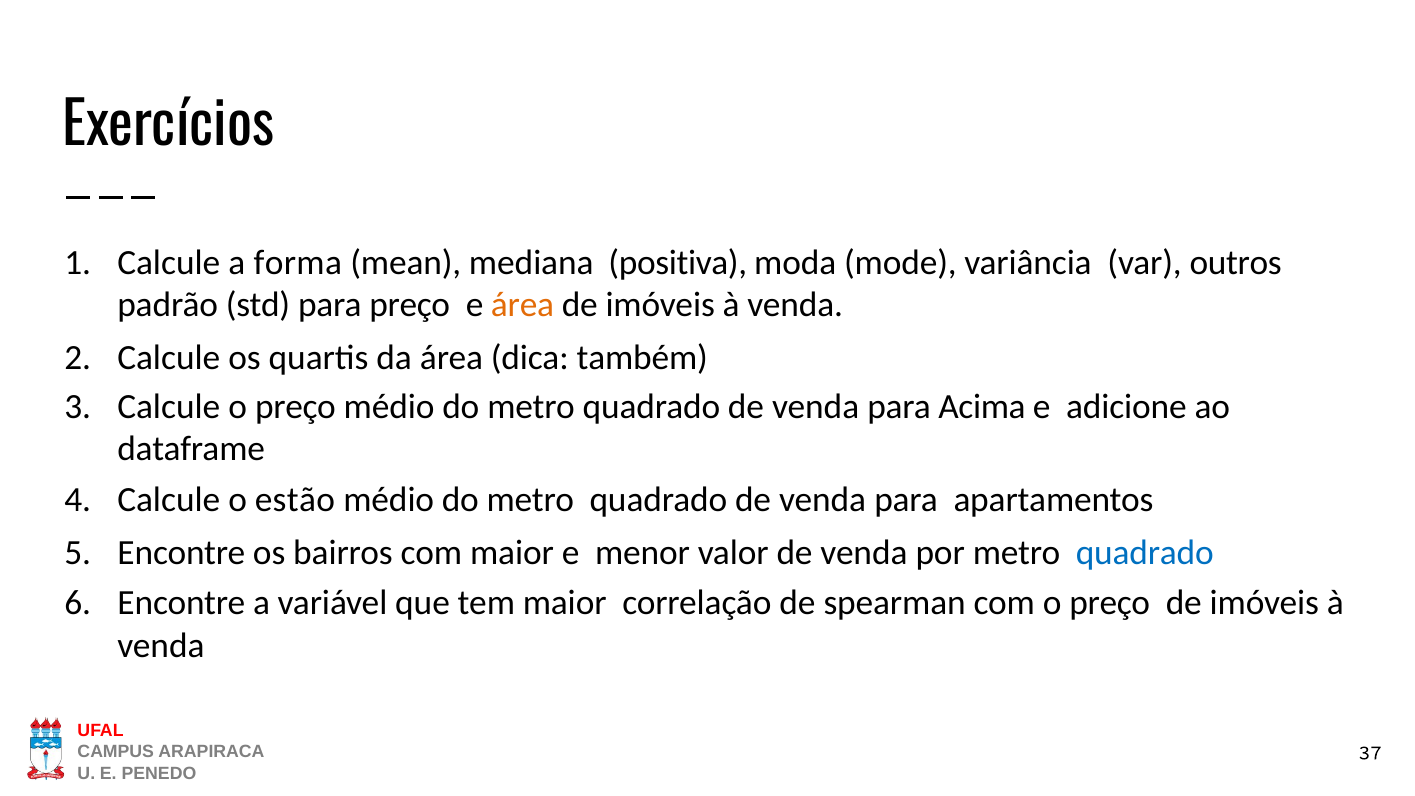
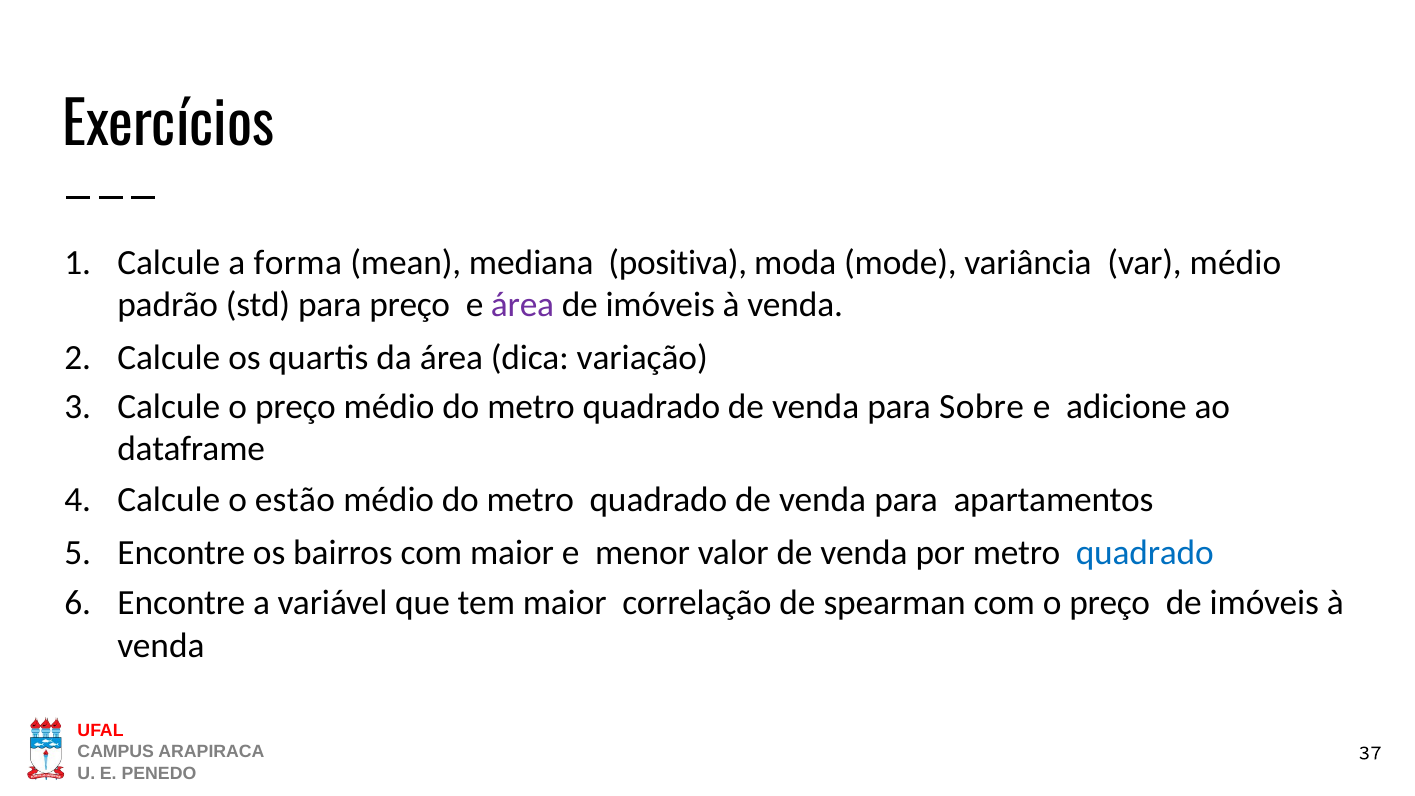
var outros: outros -> médio (1235, 263)
área colour: orange -> purple (523, 305)
também: também -> variação (642, 358)
Acima: Acima -> Sobre (982, 407)
